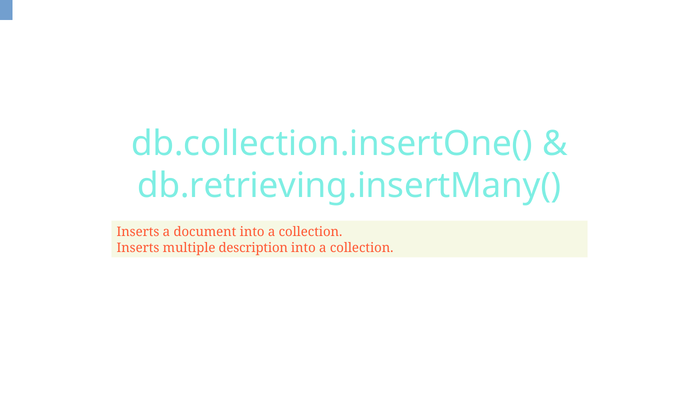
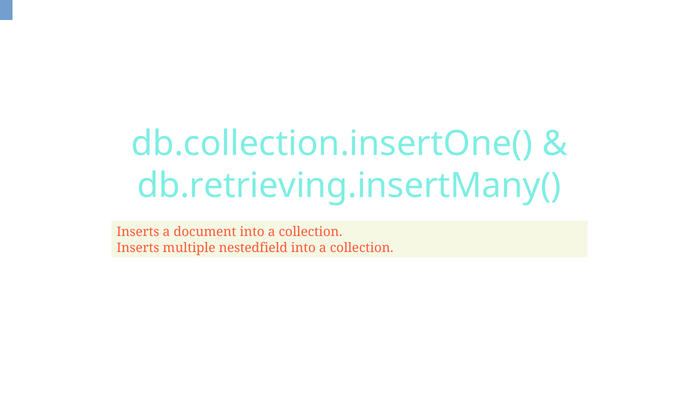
description: description -> nestedfield (253, 248)
